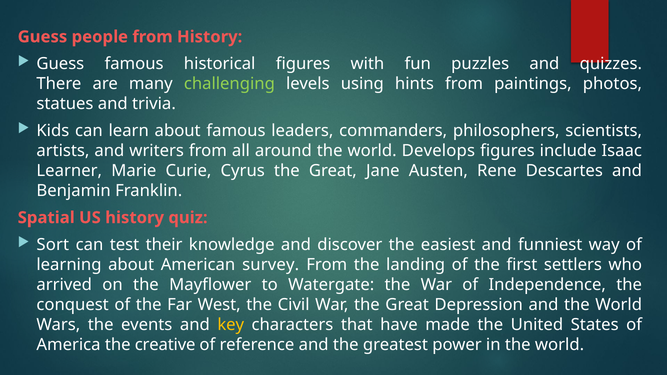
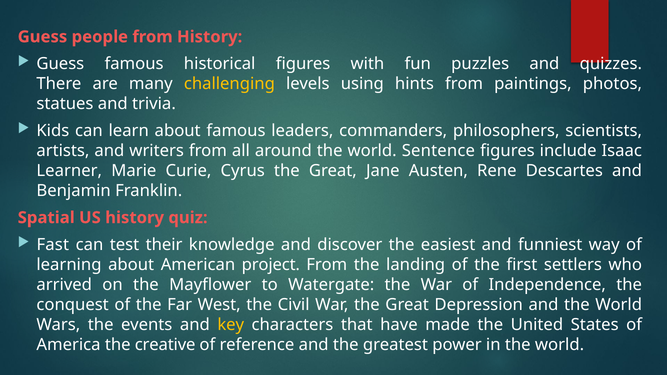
challenging colour: light green -> yellow (229, 84)
Develops: Develops -> Sentence (438, 151)
Sort: Sort -> Fast (53, 245)
survey: survey -> project (271, 265)
